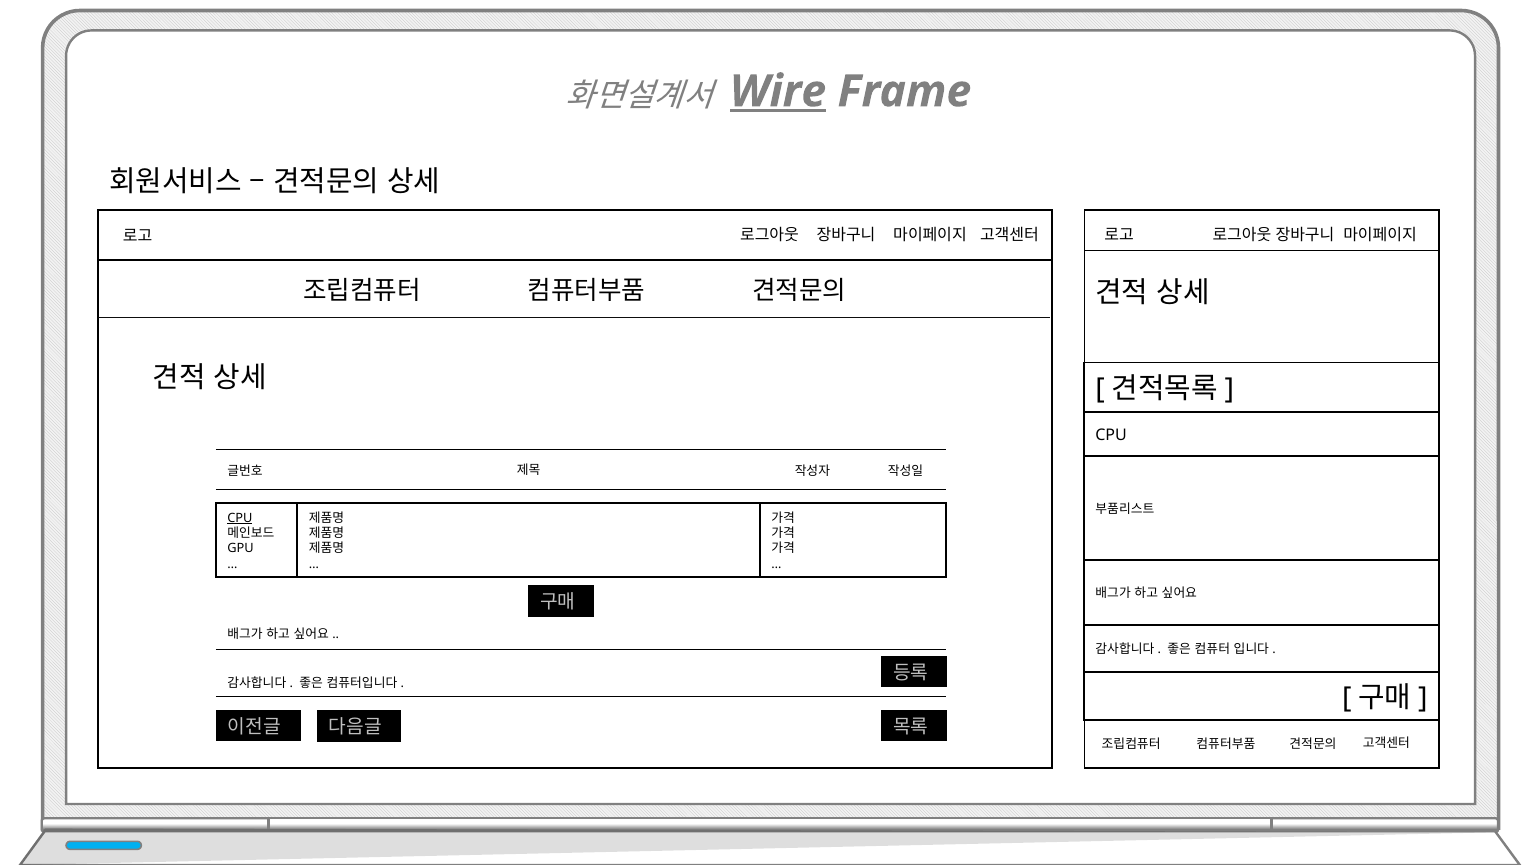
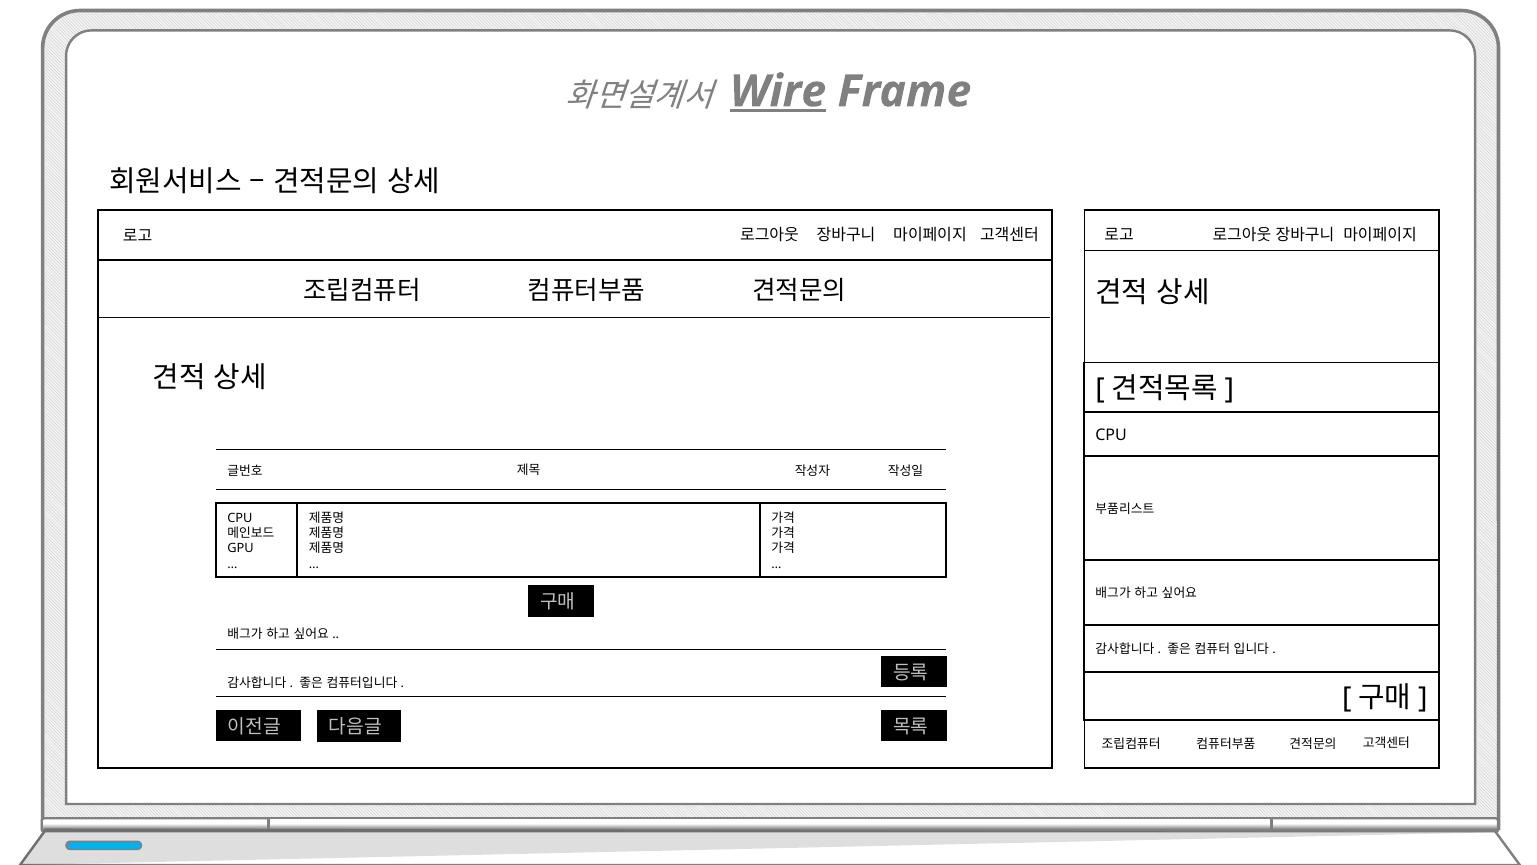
CPU underline: present -> none (240, 518)
